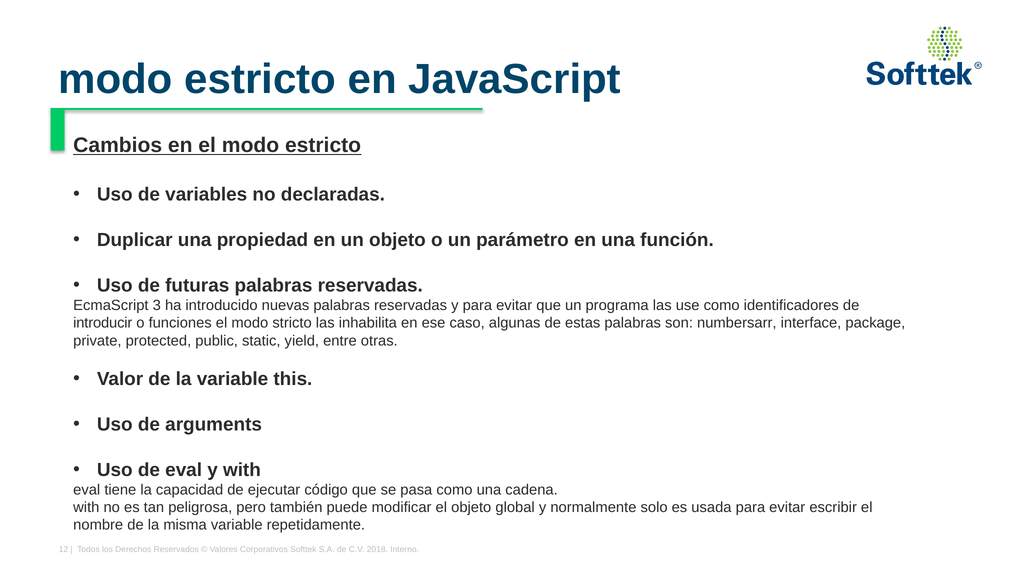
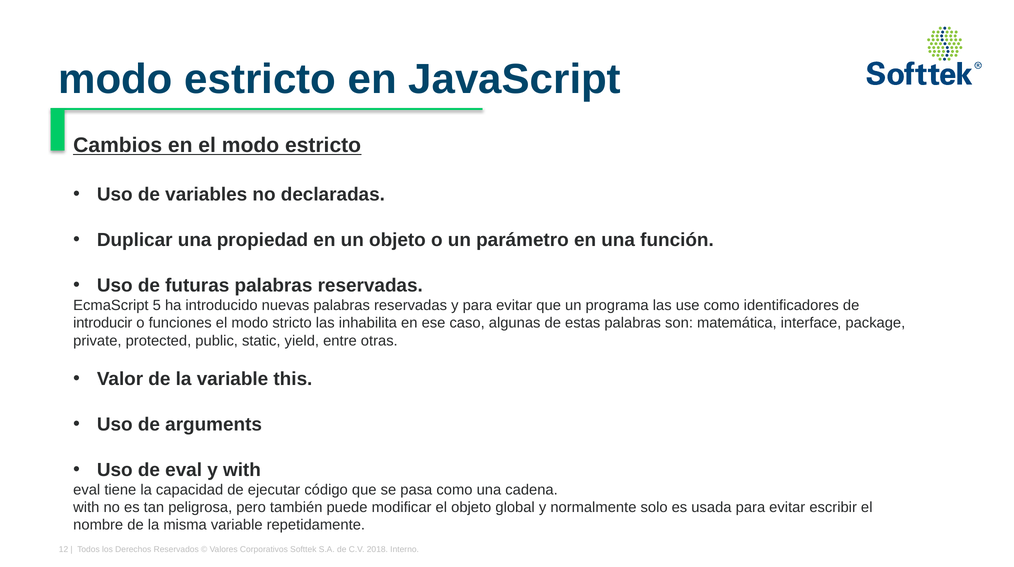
3: 3 -> 5 (157, 305)
numbersarr: numbersarr -> matemática (737, 323)
